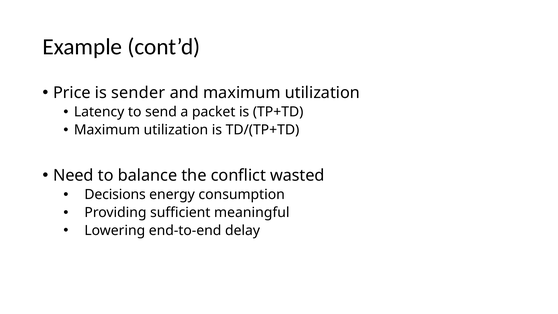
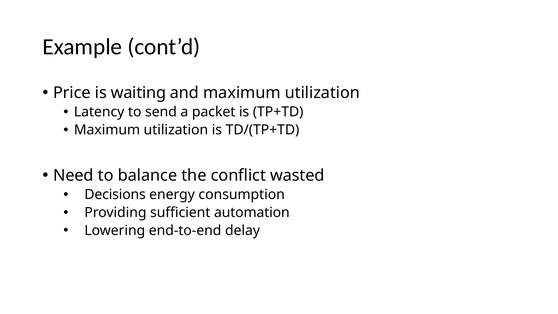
sender: sender -> waiting (138, 93)
meaningful: meaningful -> automation (252, 213)
